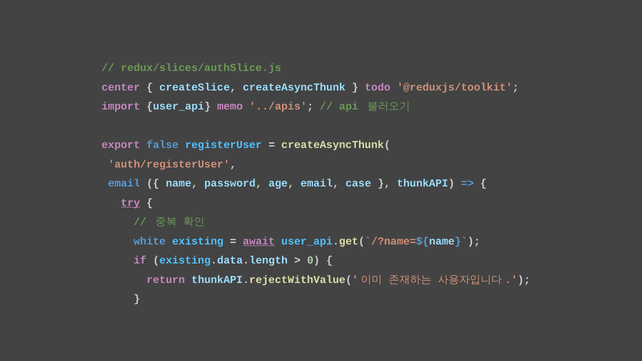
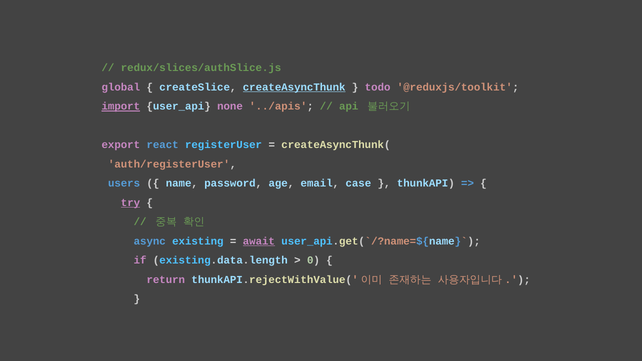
center: center -> global (121, 87)
createAsyncThunk underline: none -> present (294, 87)
import underline: none -> present (121, 106)
memo: memo -> none (230, 106)
false: false -> react (163, 145)
email: email -> users (124, 183)
white: white -> async (150, 241)
